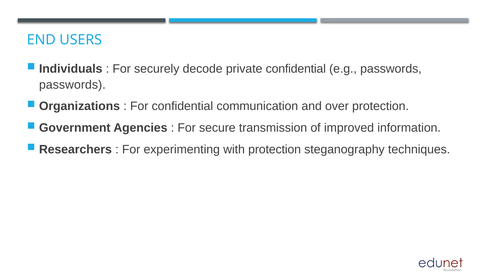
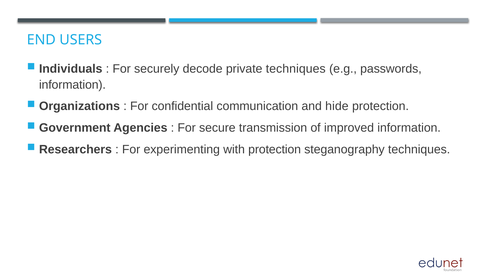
private confidential: confidential -> techniques (296, 69)
passwords: passwords -> information (72, 85)
over: over -> hide (337, 106)
